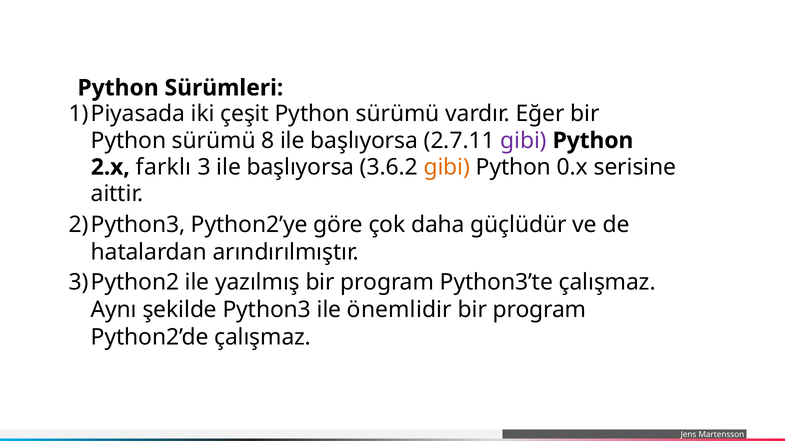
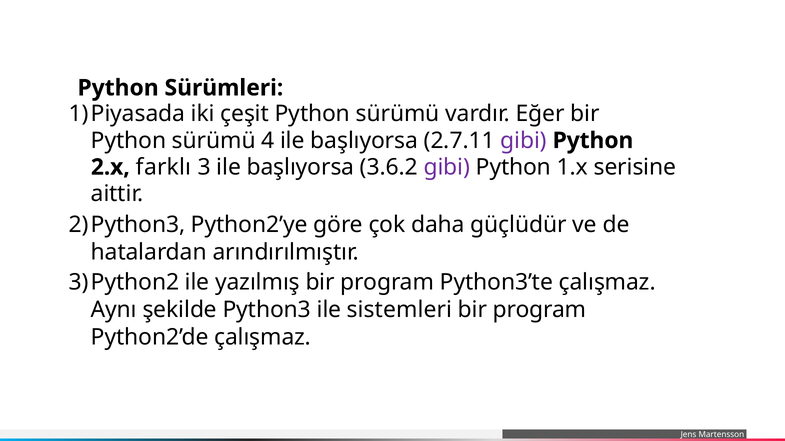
8: 8 -> 4 (268, 141)
gibi colour: orange -> purple (447, 167)
0.x: 0.x -> 1.x (572, 167)
önemlidir: önemlidir -> sistemleri (400, 310)
